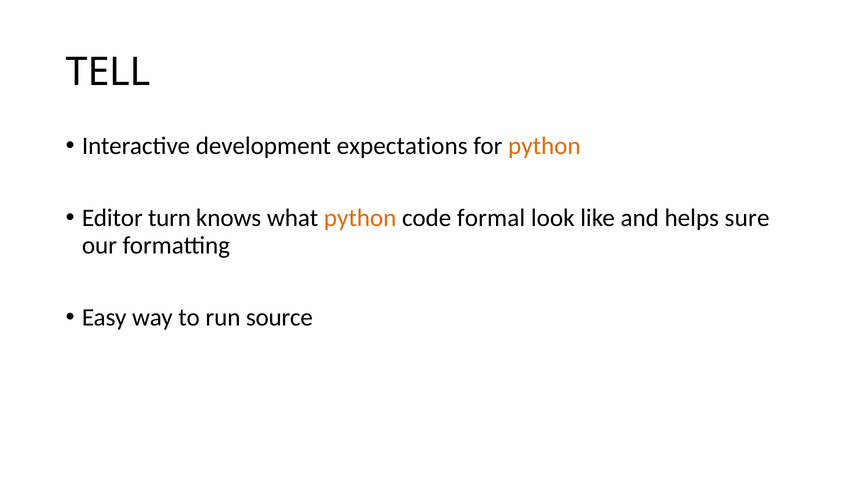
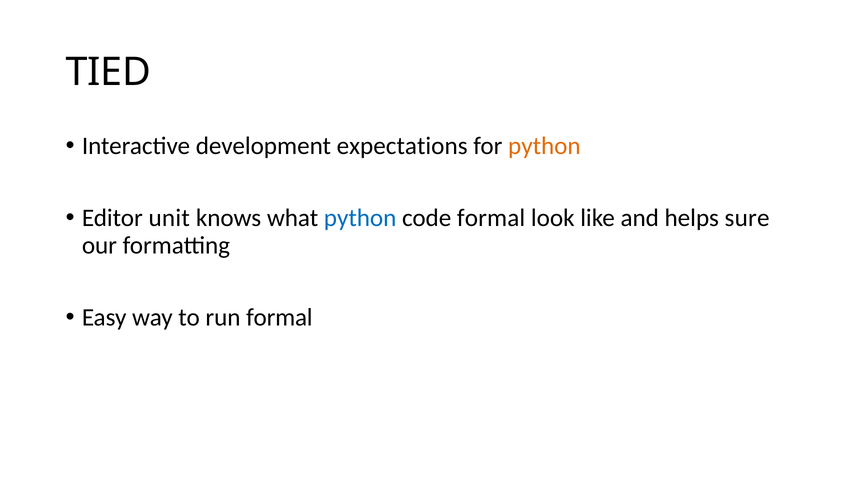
TELL: TELL -> TIED (108, 72)
turn: turn -> unit (169, 218)
python colour: orange -> blue (360, 218)
run source: source -> formal (279, 317)
